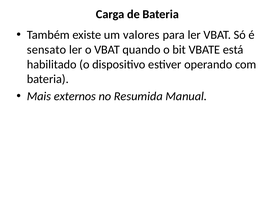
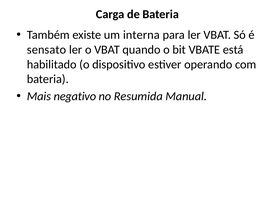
valores: valores -> interna (141, 35)
externos: externos -> negativo (75, 96)
